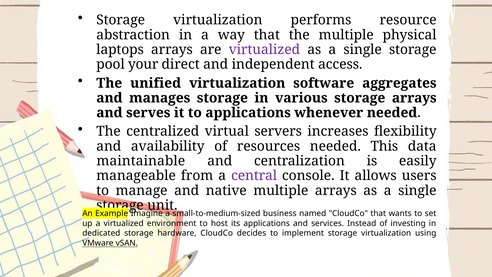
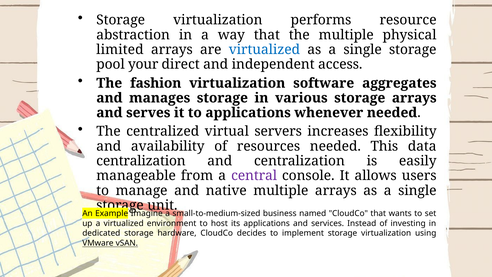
laptops: laptops -> limited (120, 50)
virtualized colour: purple -> blue (264, 50)
unified: unified -> fashion (156, 83)
maintainable: maintainable -> centralization (141, 161)
